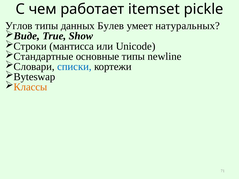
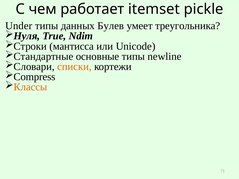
Углов: Углов -> Under (19, 26)
натуральных: натуральных -> треугольника (188, 26)
Виде: Виде -> Нуля (27, 36)
Show: Show -> Ndim (81, 36)
списки colour: blue -> orange (74, 67)
Byteswap: Byteswap -> Compress (34, 77)
